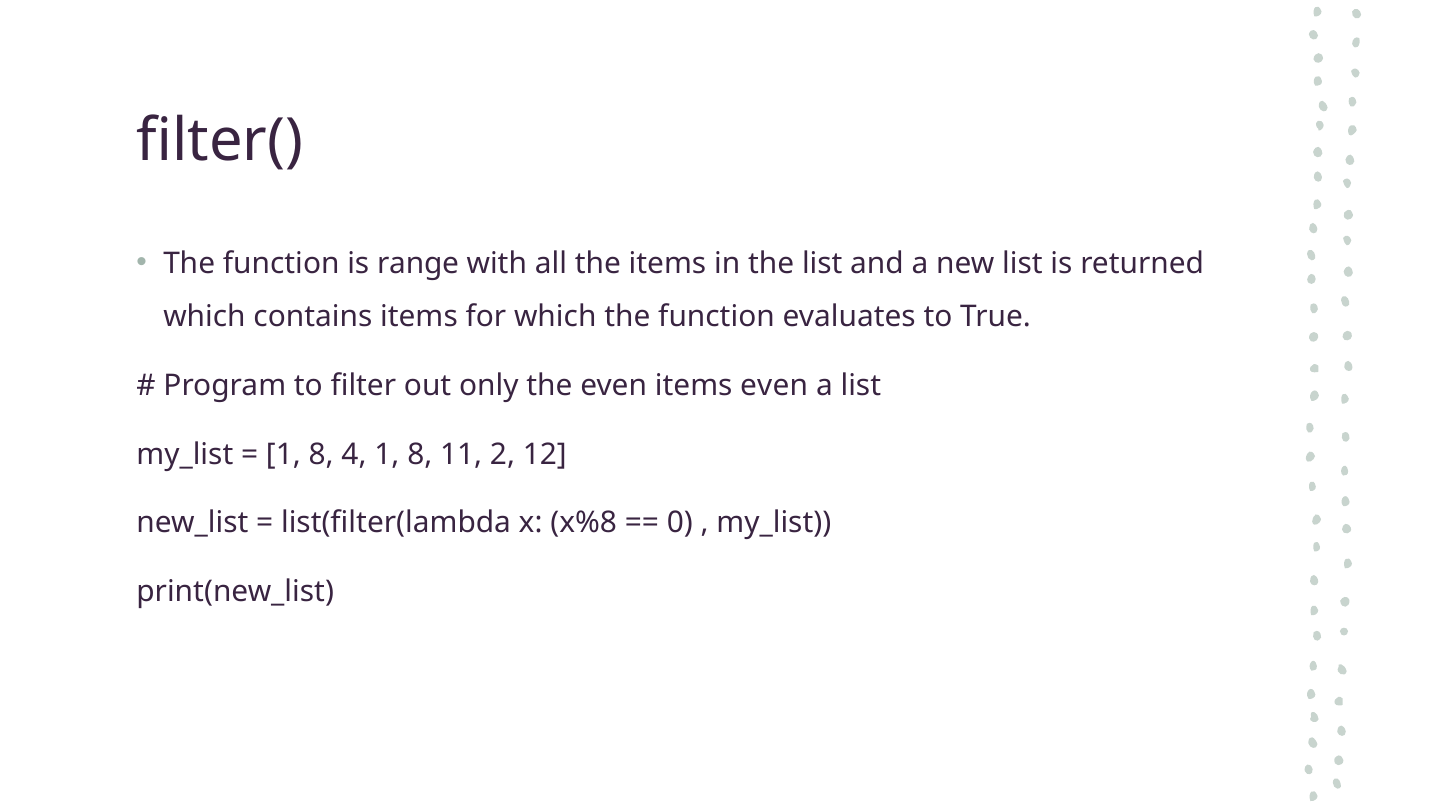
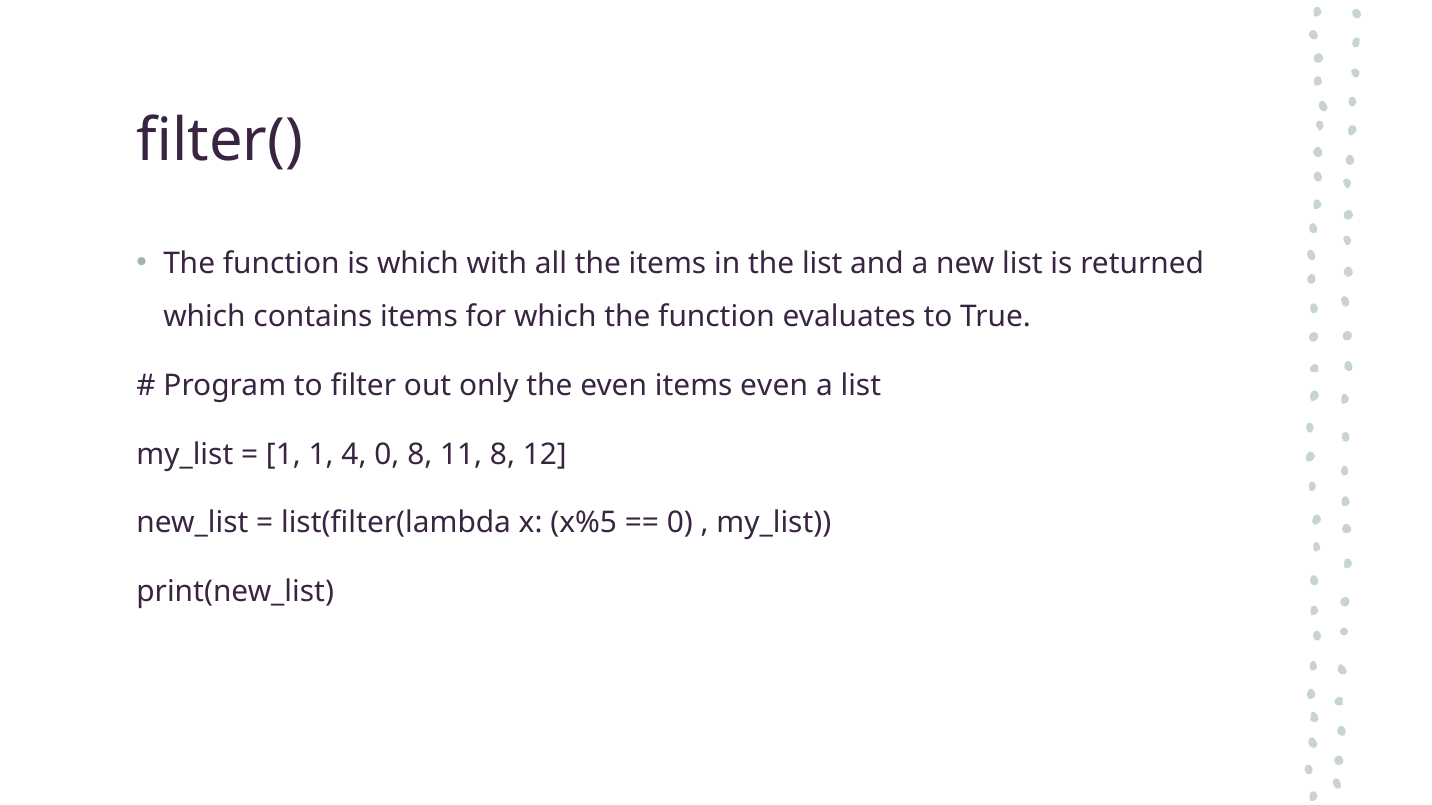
is range: range -> which (418, 264)
8: 8 -> 1 (321, 455)
4 1: 1 -> 0 (387, 455)
11 2: 2 -> 8 (502, 455)
x%8: x%8 -> x%5 (584, 523)
